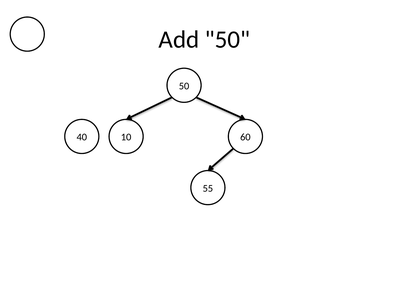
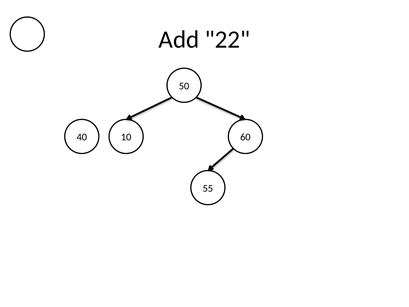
Add 50: 50 -> 22 (228, 40)
